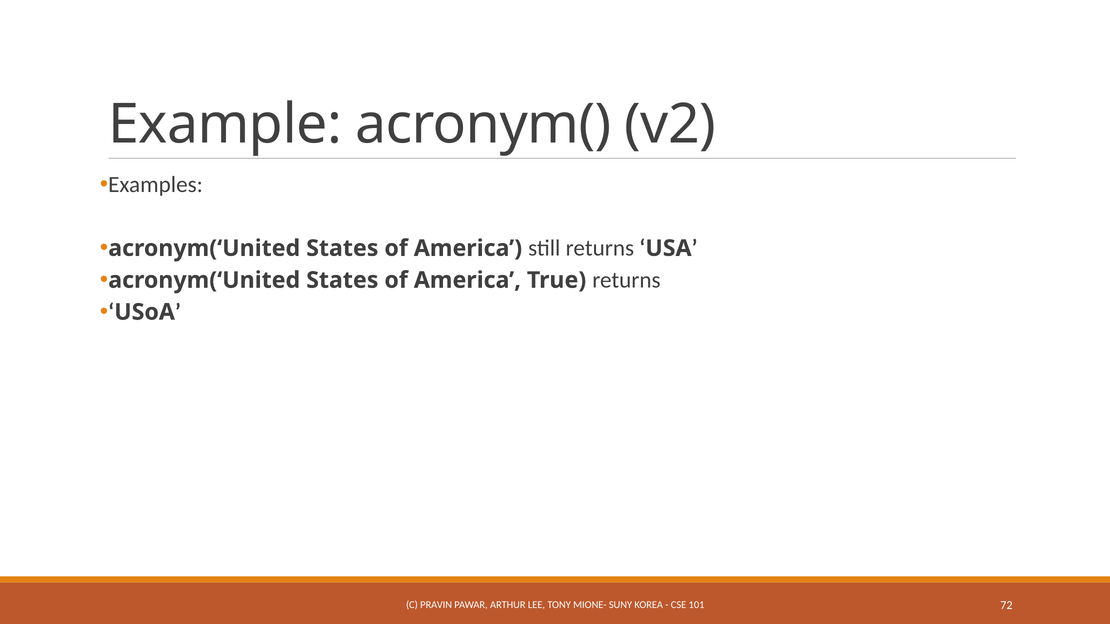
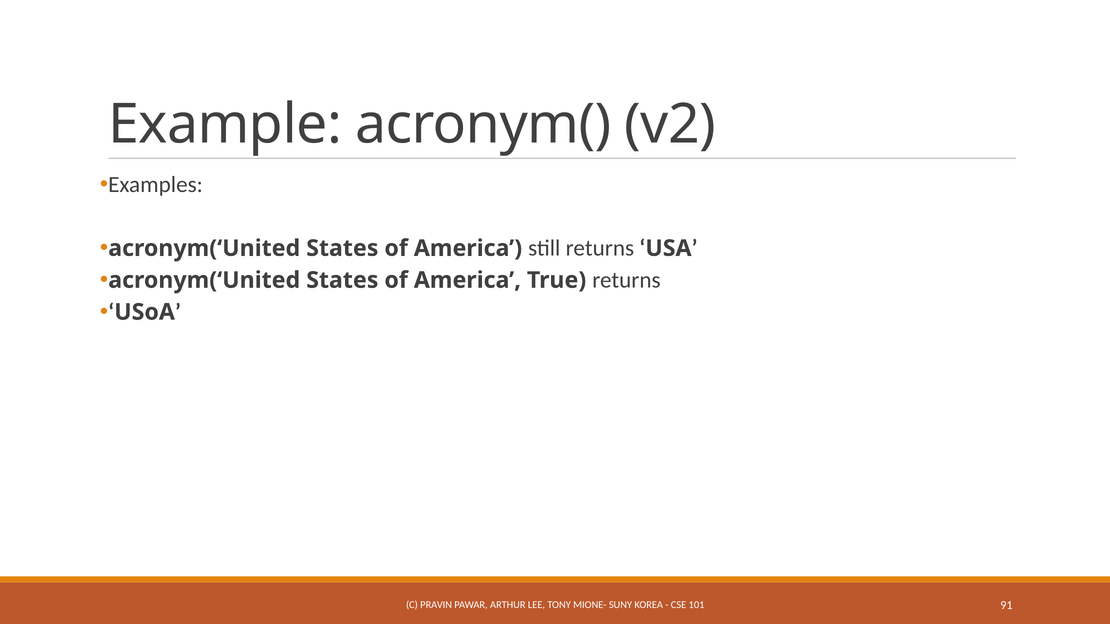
72: 72 -> 91 (1006, 605)
